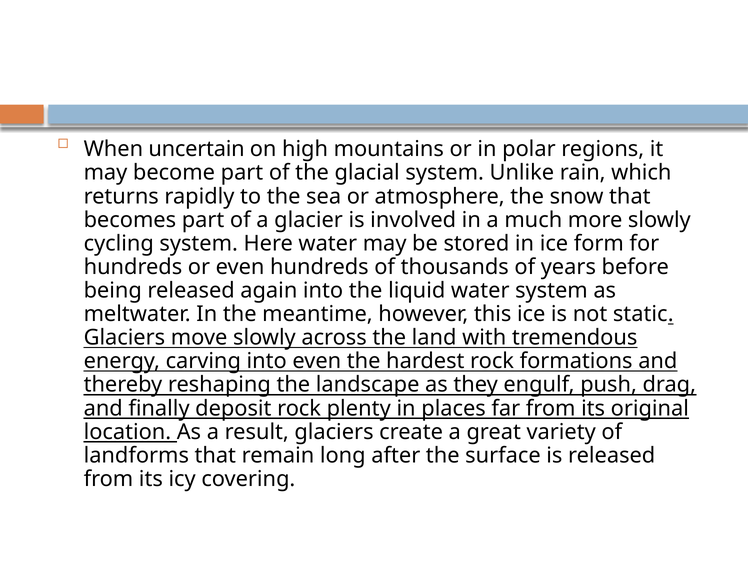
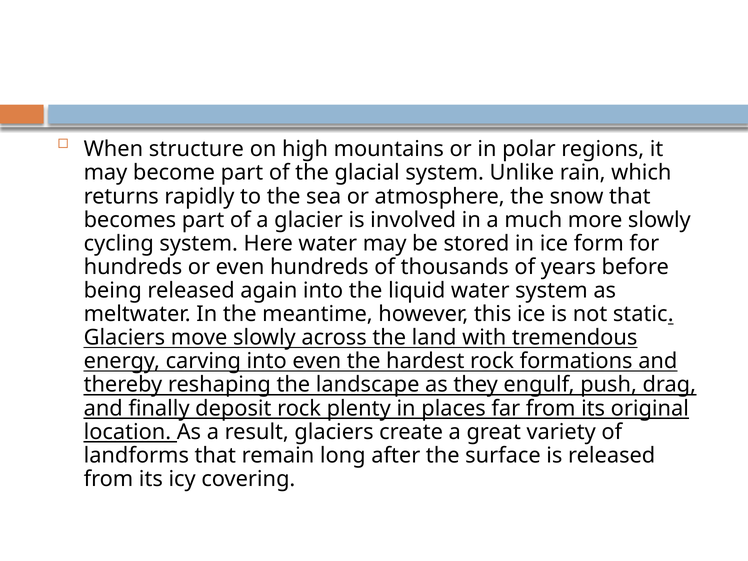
uncertain: uncertain -> structure (196, 149)
